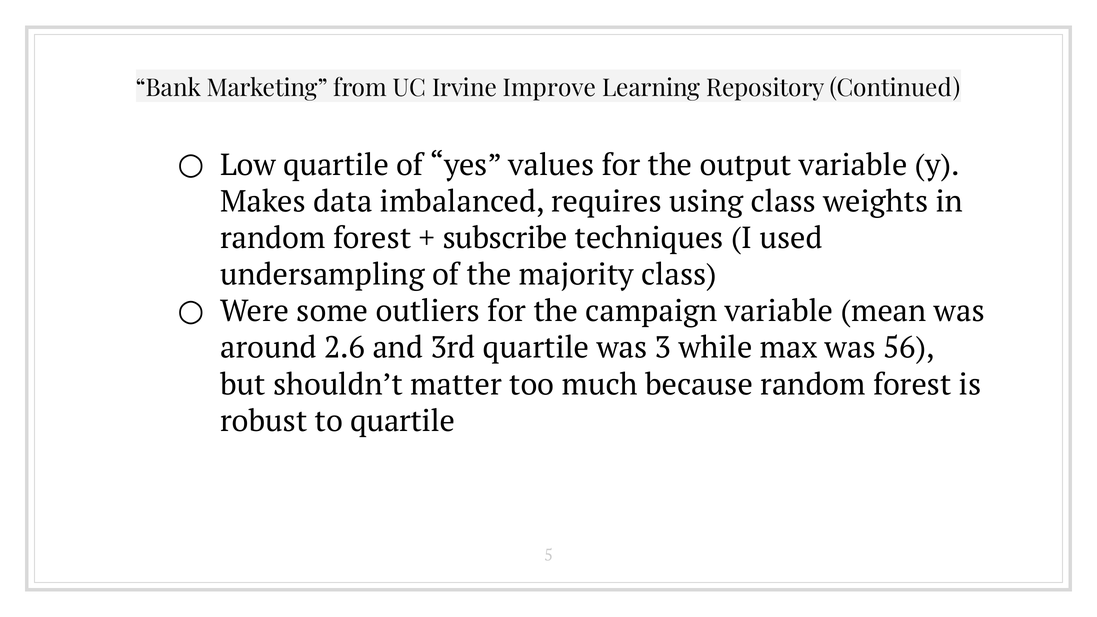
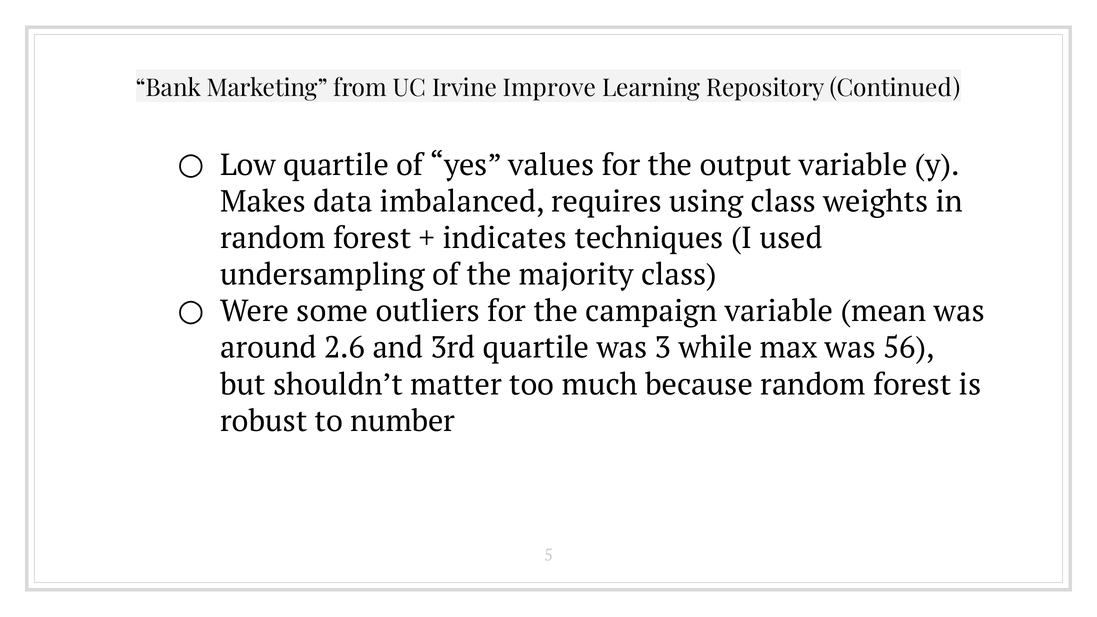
subscribe: subscribe -> indicates (505, 238)
to quartile: quartile -> number (403, 421)
